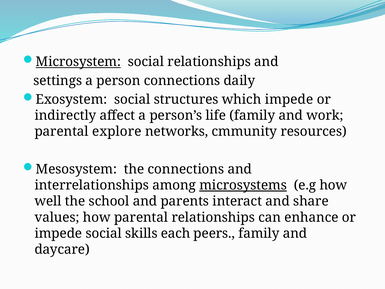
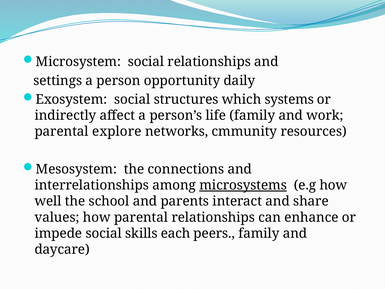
Microsystem underline: present -> none (78, 62)
person connections: connections -> opportunity (182, 81)
which impede: impede -> systems (289, 99)
